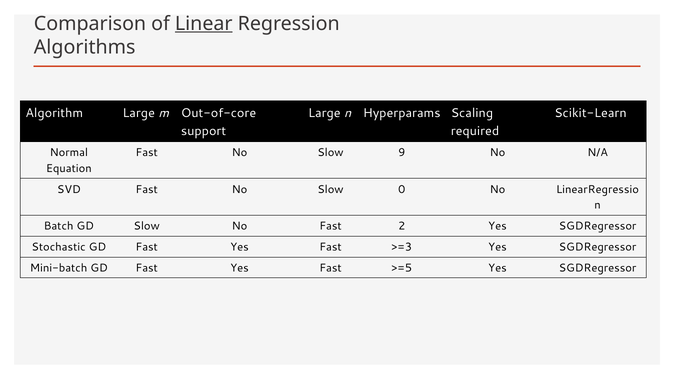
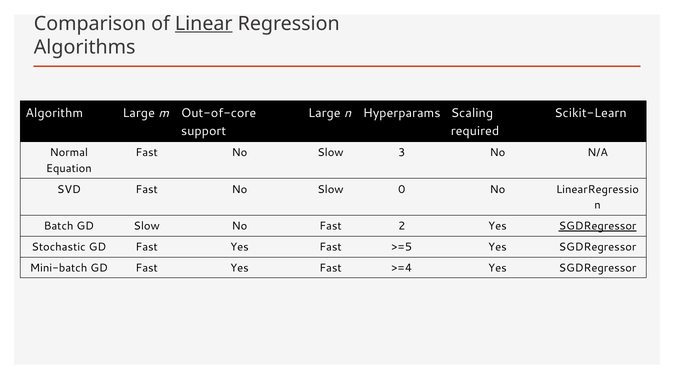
9: 9 -> 3 (402, 153)
SGDRegressor underline: none -> present (598, 226)
>=3: >=3 -> >=5 (402, 247)
>=5: >=5 -> >=4 (402, 268)
